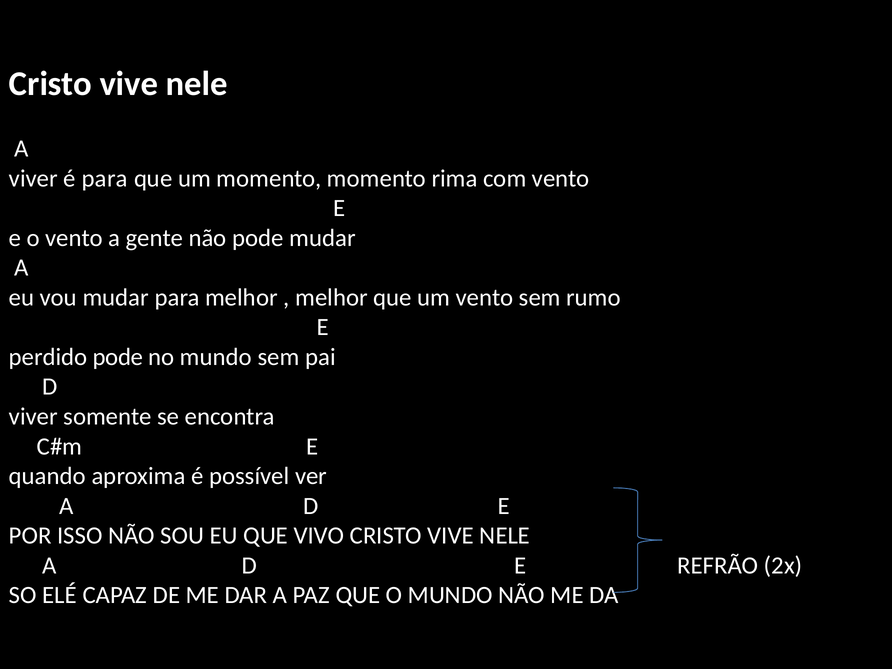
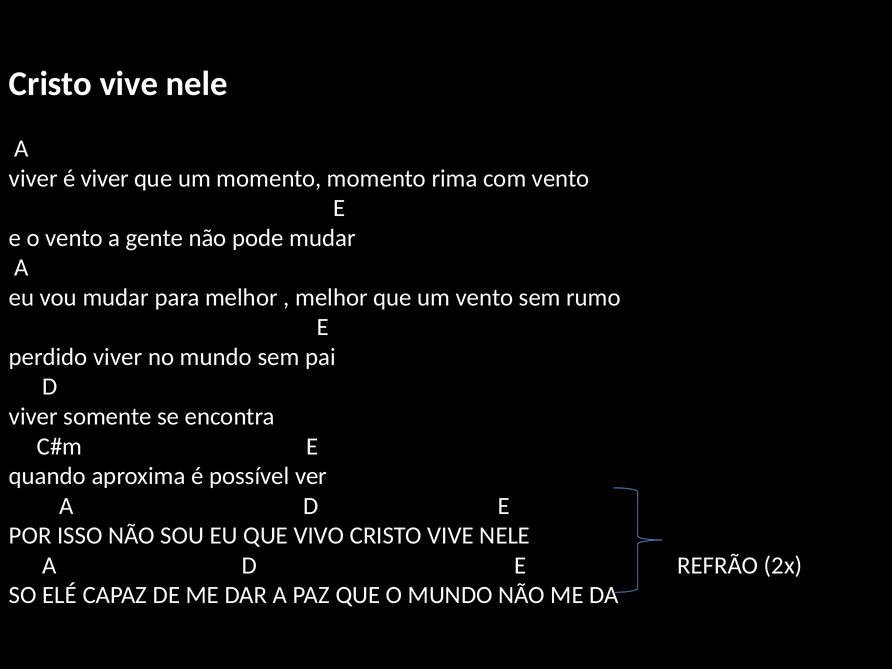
é para: para -> viver (105, 178)
perdido pode: pode -> viver (118, 357)
